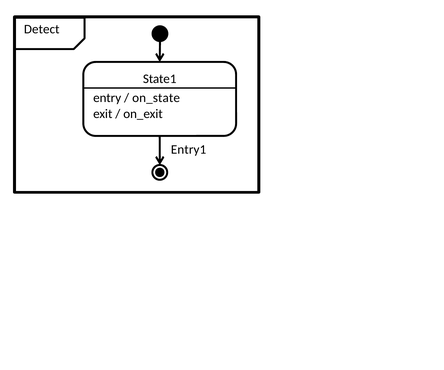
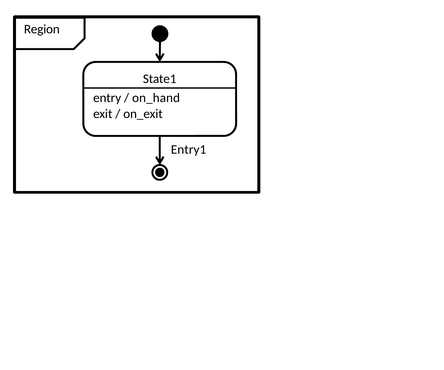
Detect: Detect -> Region (42, 29)
on_state: on_state -> on_hand (156, 98)
